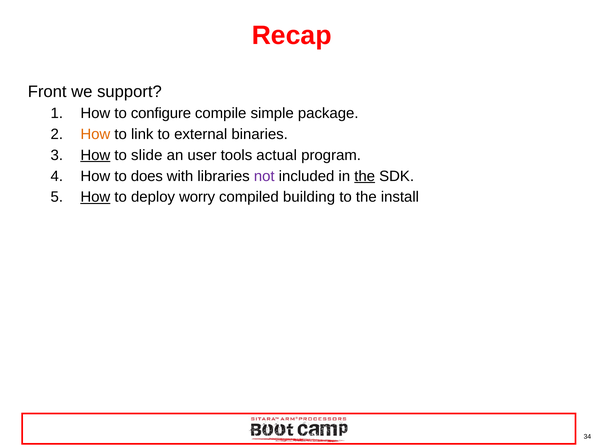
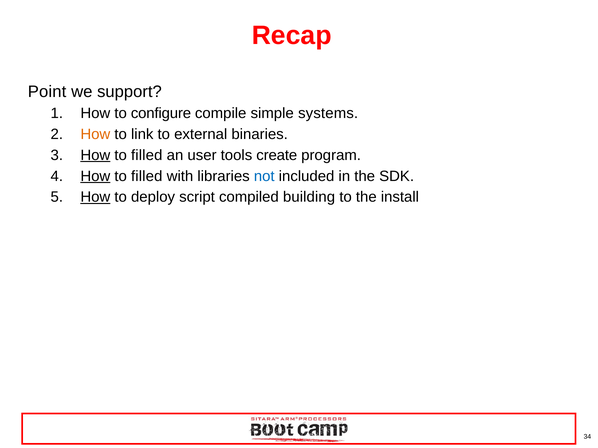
Front: Front -> Point (47, 92)
package: package -> systems (328, 113)
slide: slide -> filled (147, 155)
actual: actual -> create (277, 155)
How underline: none -> present (95, 176)
does: does -> filled (147, 176)
not colour: purple -> blue (264, 176)
the underline: present -> none (365, 176)
worry: worry -> script (197, 197)
